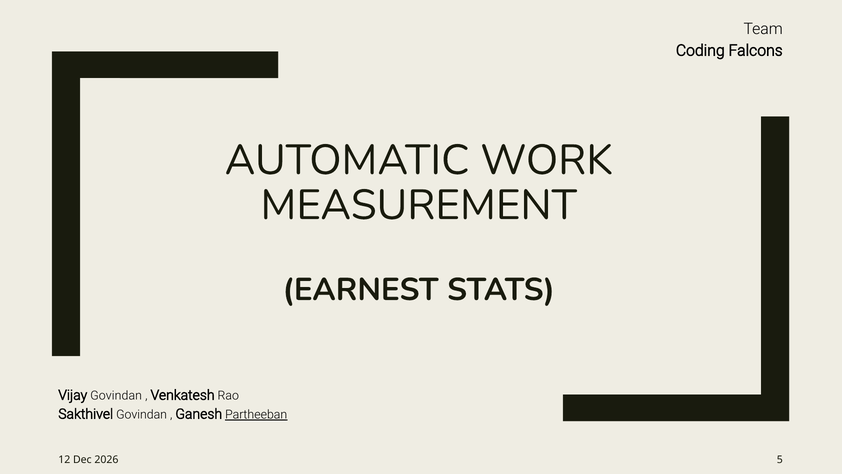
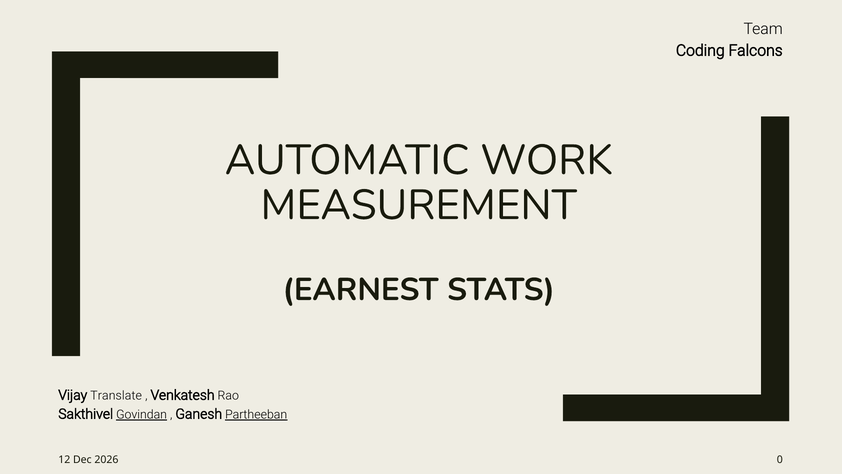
Vijay Govindan: Govindan -> Translate (116, 395)
Govindan underline: none -> present (142, 414)
5: 5 -> 0 (780, 460)
